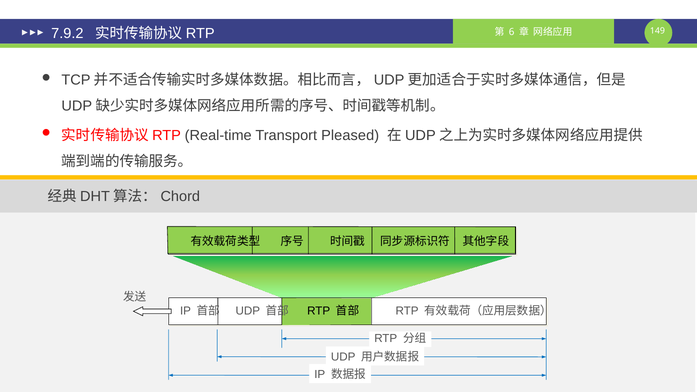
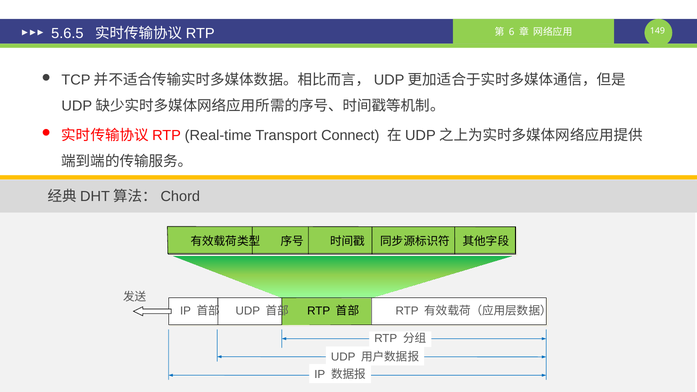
7.9.2: 7.9.2 -> 5.6.5 (67, 33)
Pleased: Pleased -> Connect (350, 135)
